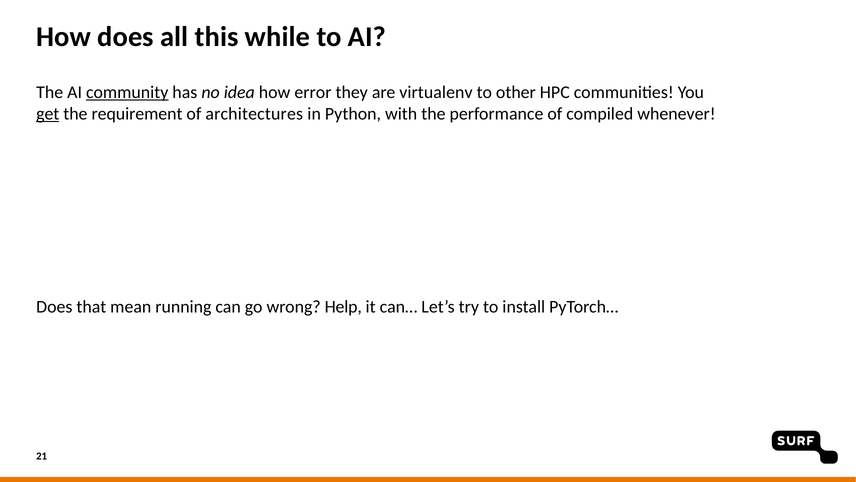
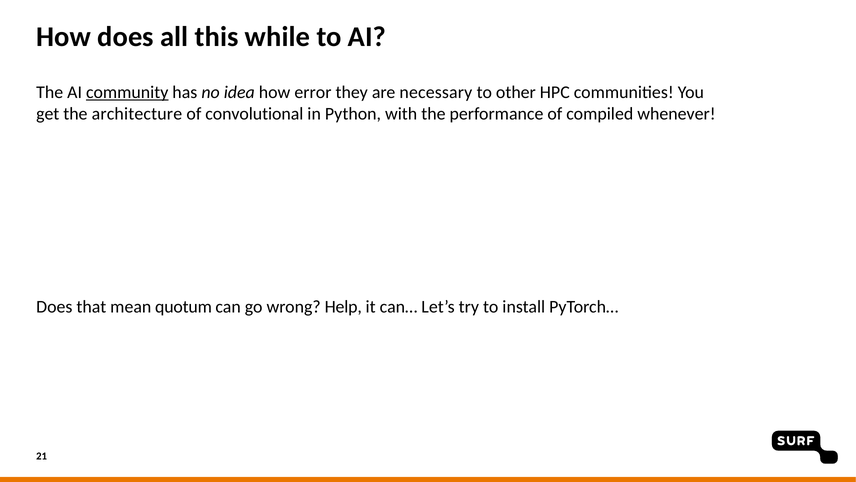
virtualenv: virtualenv -> necessary (436, 92)
get underline: present -> none (48, 114)
requirement: requirement -> architecture (137, 114)
architectures: architectures -> convolutional (254, 114)
running: running -> quotum (183, 307)
